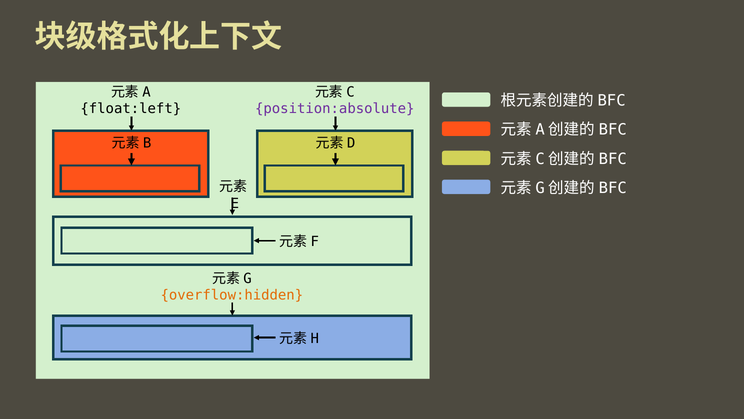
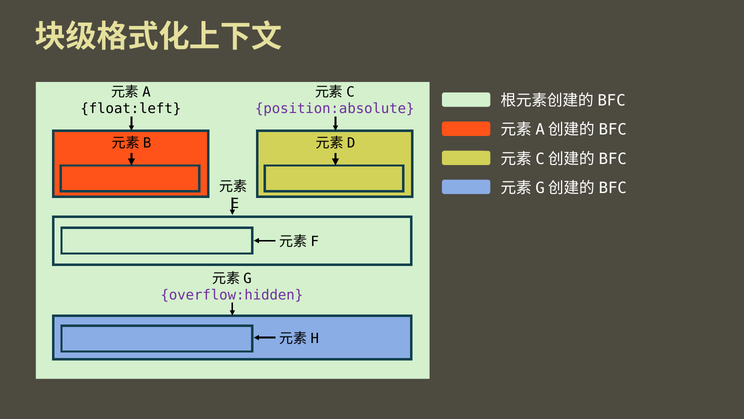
overflow:hidden colour: orange -> purple (232, 295)
